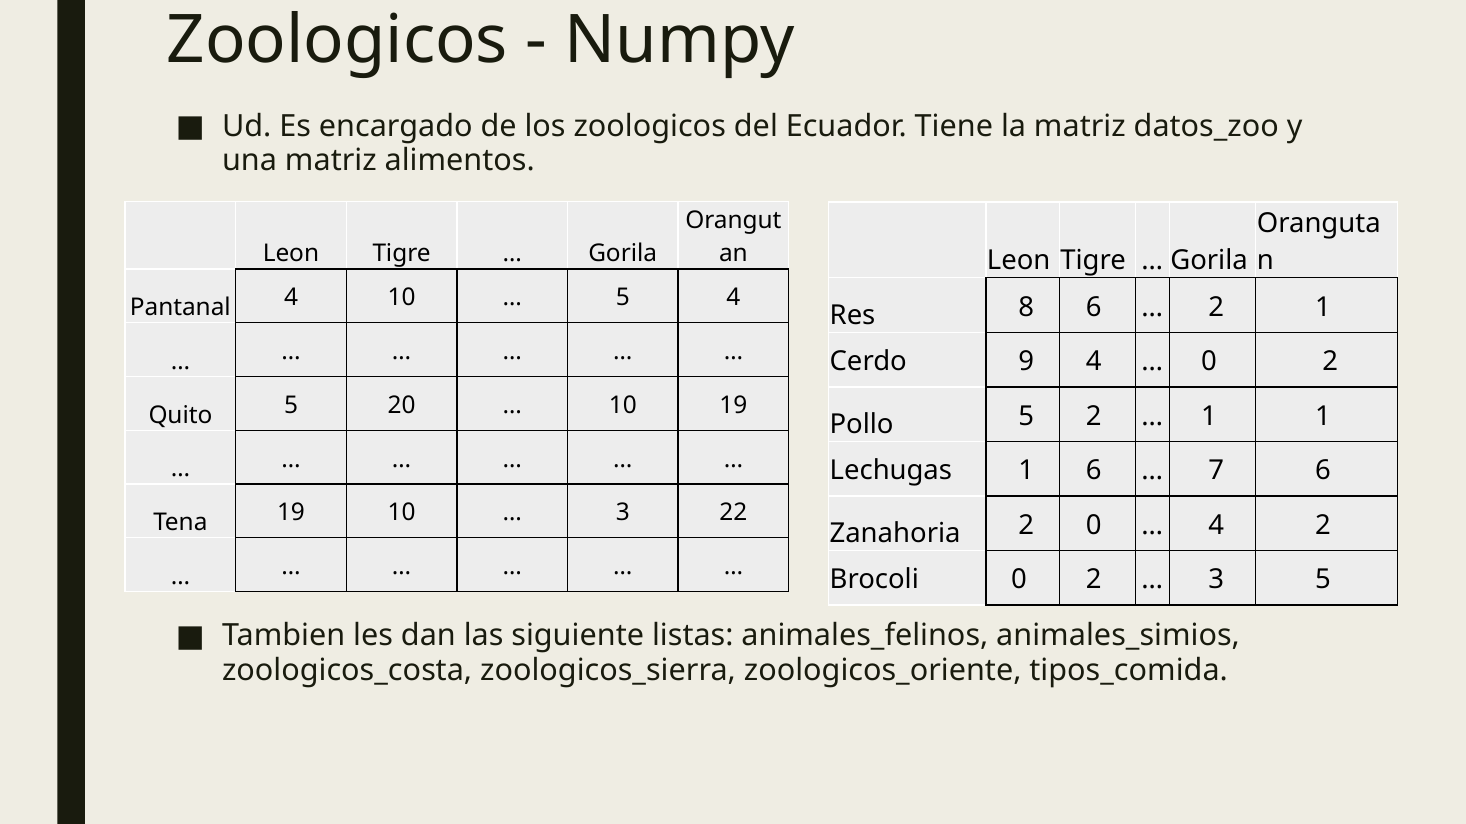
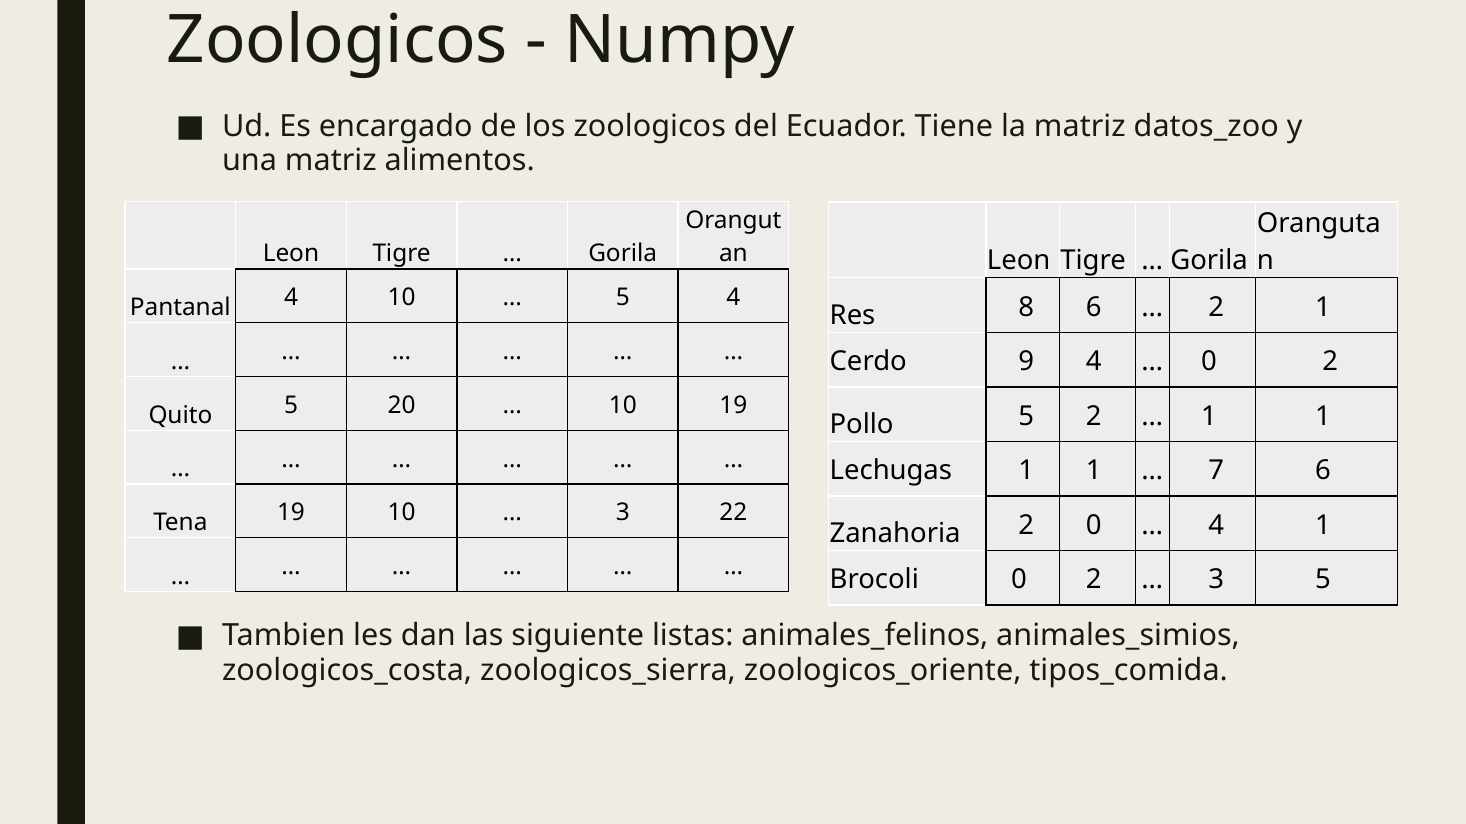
Lechugas 1 6: 6 -> 1 (1094, 471)
4 2: 2 -> 1 (1323, 526)
